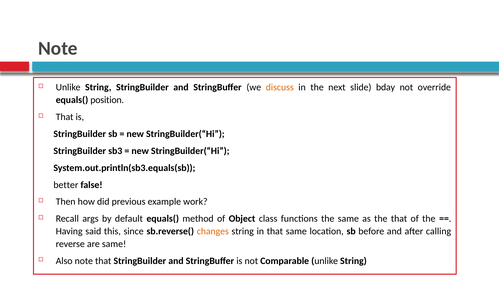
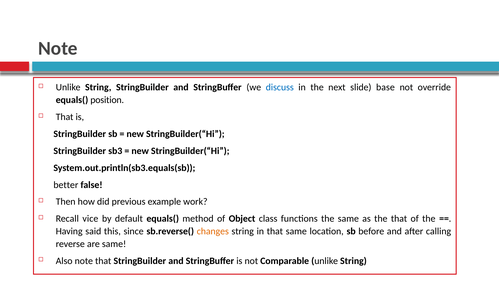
discuss colour: orange -> blue (280, 87)
bday: bday -> base (385, 87)
args: args -> vice (90, 218)
